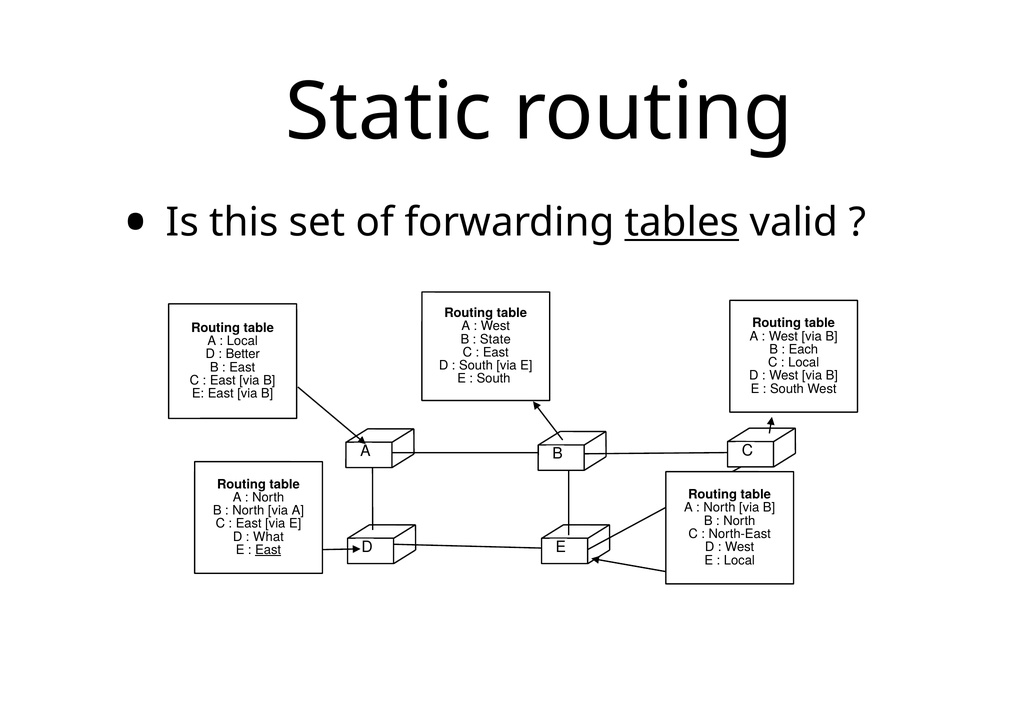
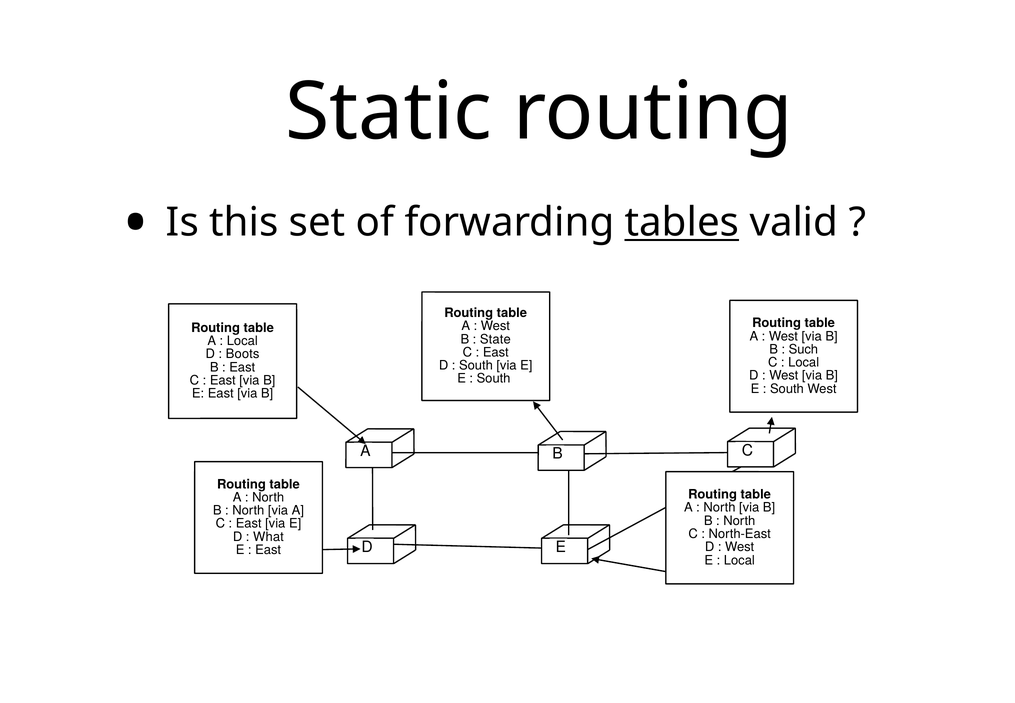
Each: Each -> Such (803, 349)
Better: Better -> Boots (243, 354)
East underline: present -> none (268, 550)
